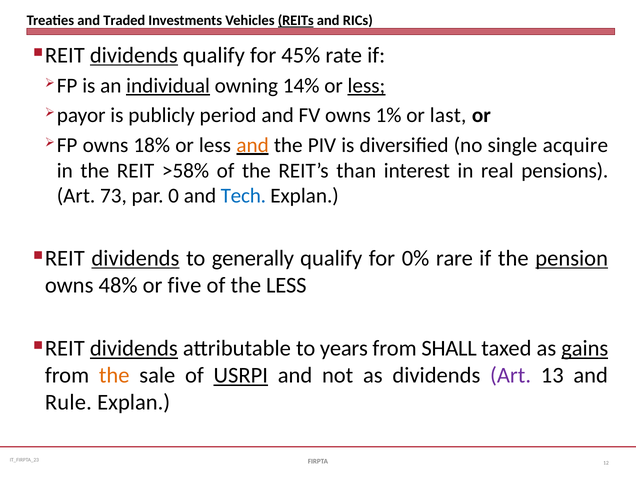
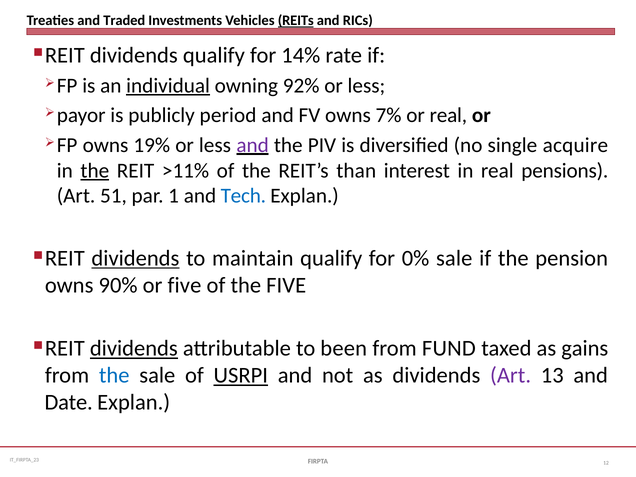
dividends underline: present -> none (134, 55)
45%: 45% -> 14% (301, 55)
14%: 14% -> 92% (301, 86)
less underline: present -> none (366, 86)
1%: 1% -> 7% (389, 115)
or last: last -> real (448, 115)
18%: 18% -> 19% (152, 145)
and colour: orange -> purple (253, 145)
the underline: none -> present (95, 171)
>58%: >58% -> >11% (186, 171)
73: 73 -> 51 (113, 196)
0: 0 -> 1 (174, 196)
generally: generally -> maintain (253, 258)
0% rare: rare -> sale (454, 258)
pension underline: present -> none (572, 258)
48%: 48% -> 90% (118, 285)
the LESS: LESS -> FIVE (286, 285)
years: years -> been (344, 348)
SHALL: SHALL -> FUND (449, 348)
gains underline: present -> none (585, 348)
the colour: orange -> blue (114, 376)
Rule: Rule -> Date (69, 403)
